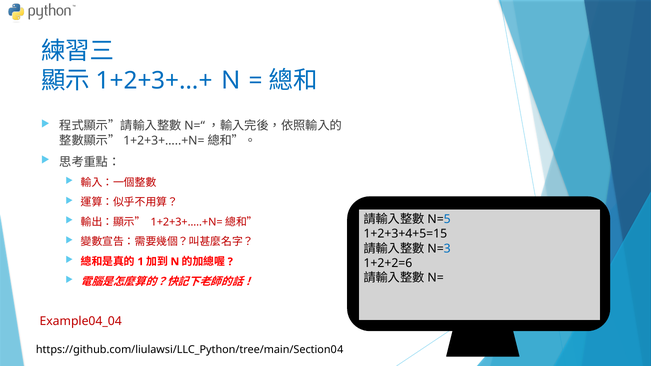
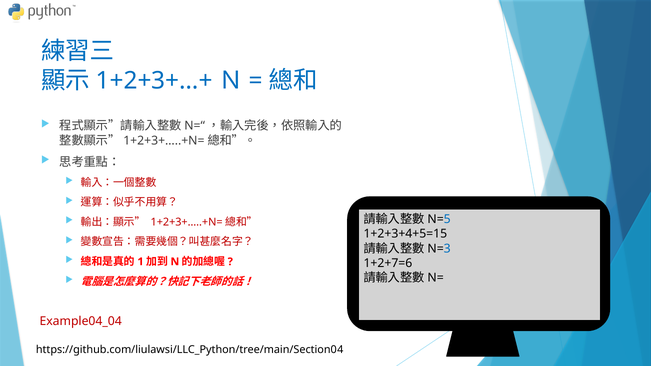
1+2+2=6: 1+2+2=6 -> 1+2+7=6 (388, 263)
